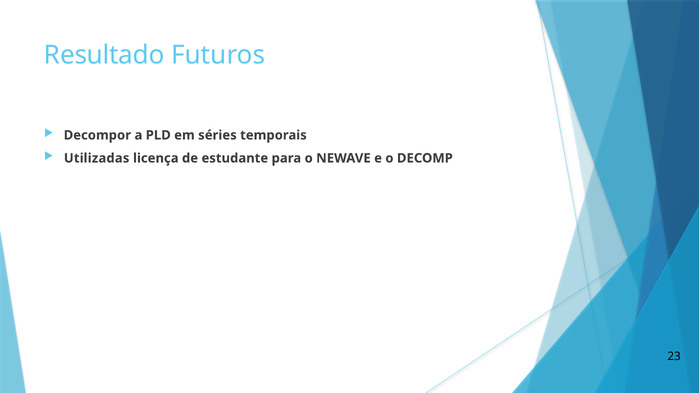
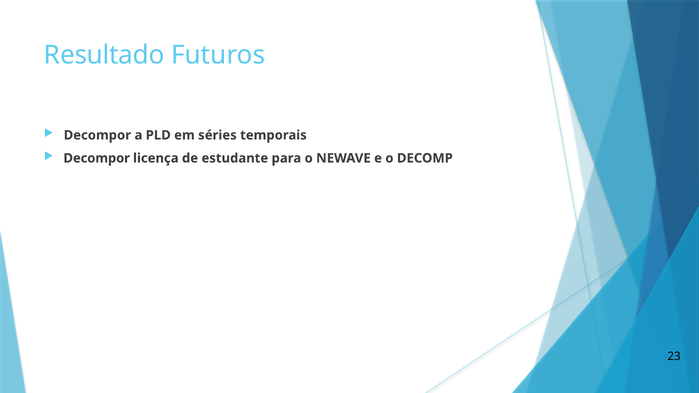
Utilizadas: Utilizadas -> Decompor (97, 158)
